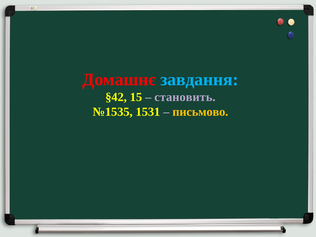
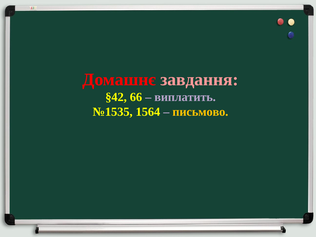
завдання colour: light blue -> pink (199, 80)
15: 15 -> 66 (136, 97)
становить: становить -> виплатить (185, 97)
1531: 1531 -> 1564 (148, 112)
